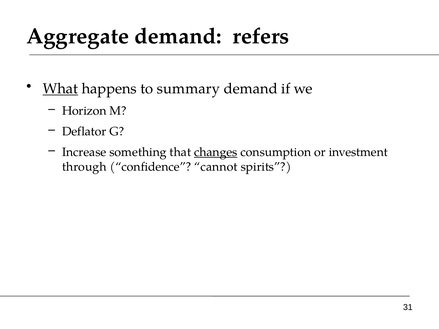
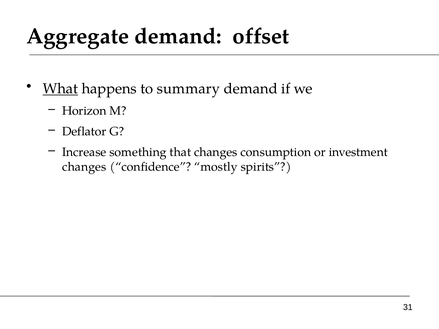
refers: refers -> offset (261, 36)
changes underline: present -> none (216, 152)
through: through -> changes (84, 167)
cannot: cannot -> mostly (216, 167)
